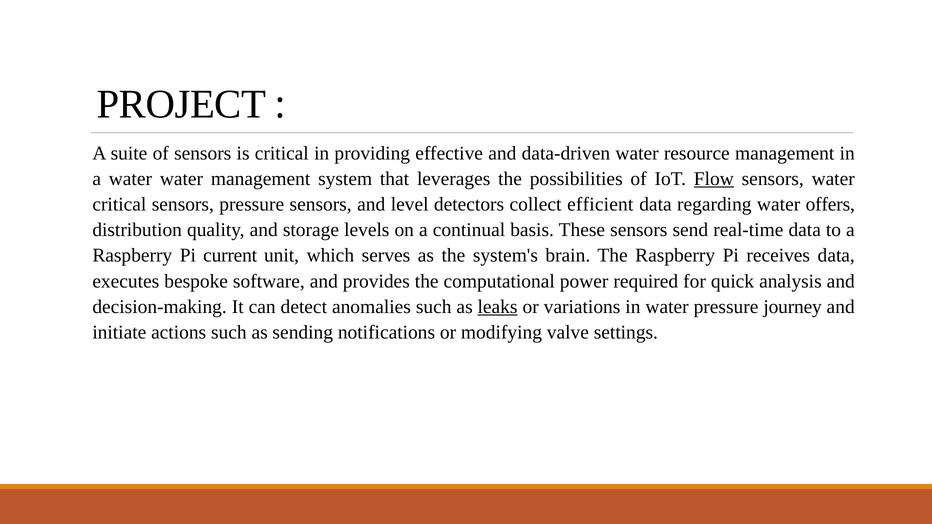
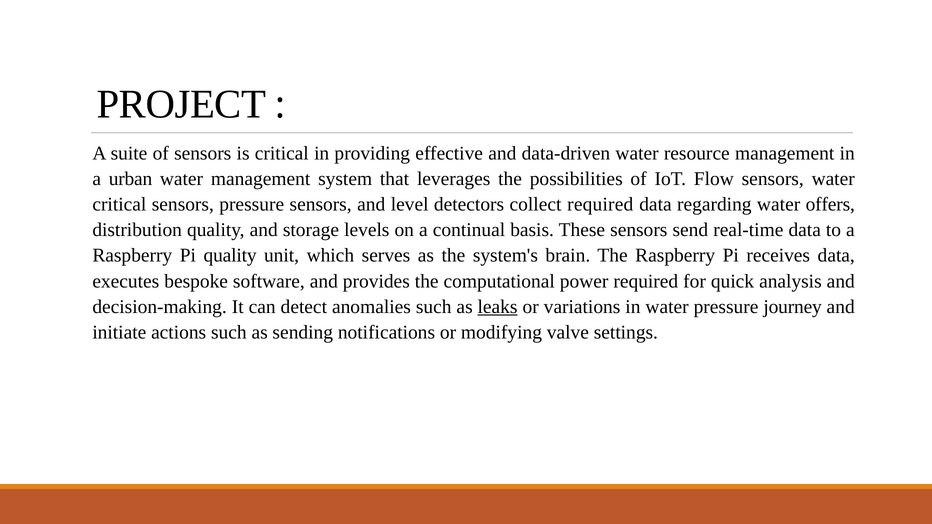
a water: water -> urban (131, 179)
Flow underline: present -> none (714, 179)
collect efficient: efficient -> required (600, 204)
Pi current: current -> quality (230, 256)
